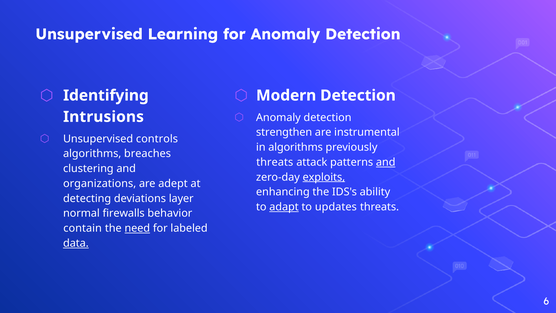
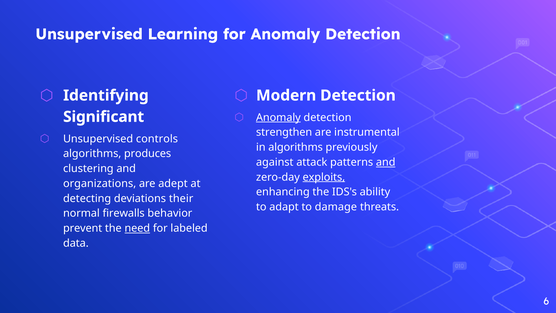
Anomaly underline: none -> present (278, 117)
Intrusions: Intrusions -> Significant (104, 117)
breaches: breaches -> produces (148, 154)
threats: threats -> against (275, 162)
layer: layer -> their (181, 198)
adapt underline: present -> none (284, 207)
updates: updates -> damage (336, 207)
contain: contain -> prevent (83, 228)
data underline: present -> none (76, 243)
